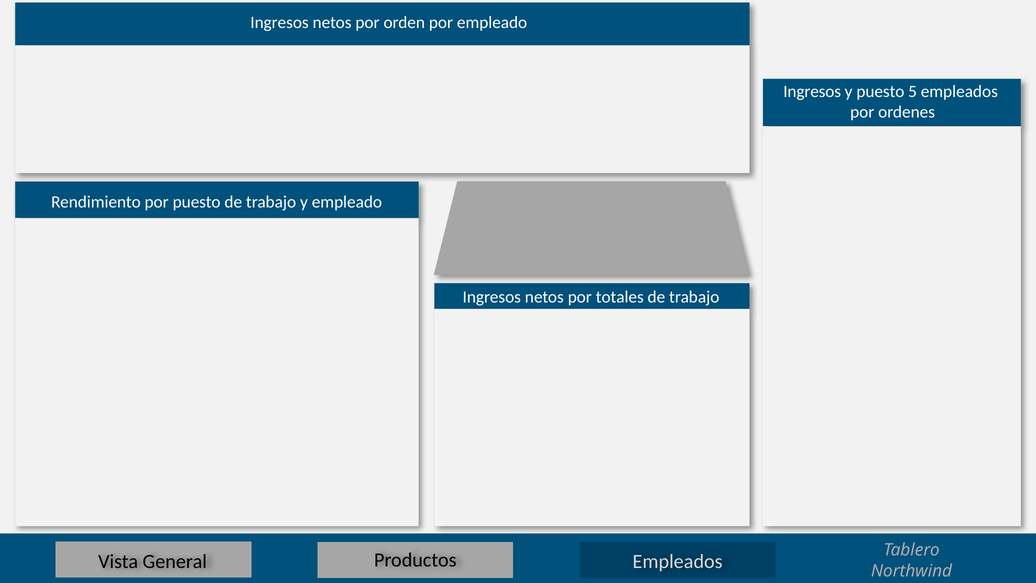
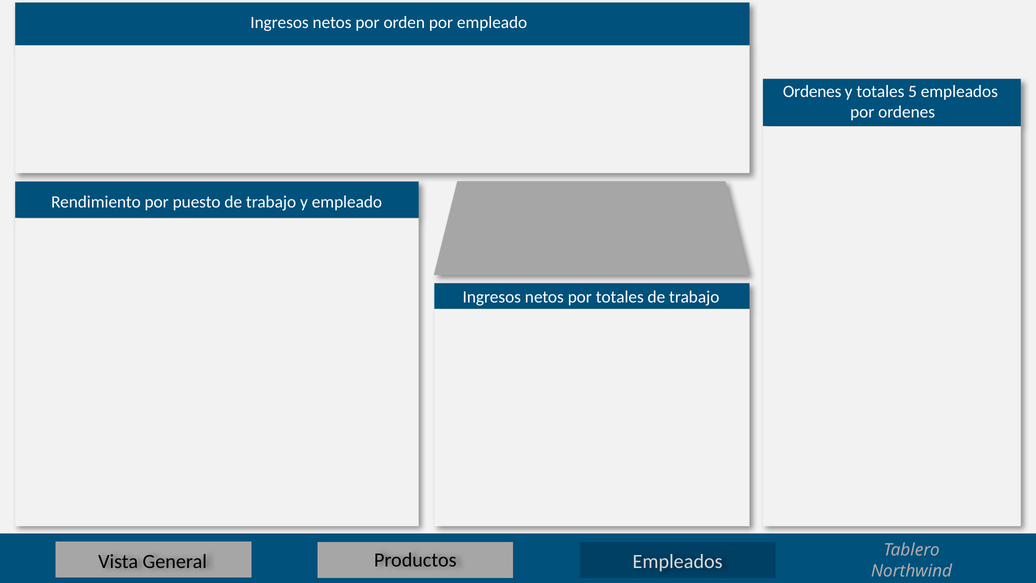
Ingresos: Ingresos -> Ordenes (812, 92)
y puesto: puesto -> totales (880, 92)
